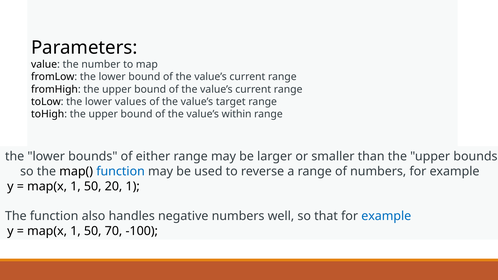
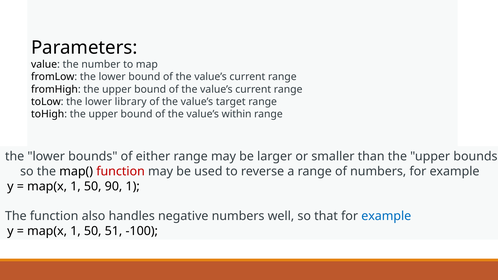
values: values -> library (131, 102)
function colour: blue -> red (121, 171)
20: 20 -> 90 (114, 186)
70: 70 -> 51 (114, 231)
